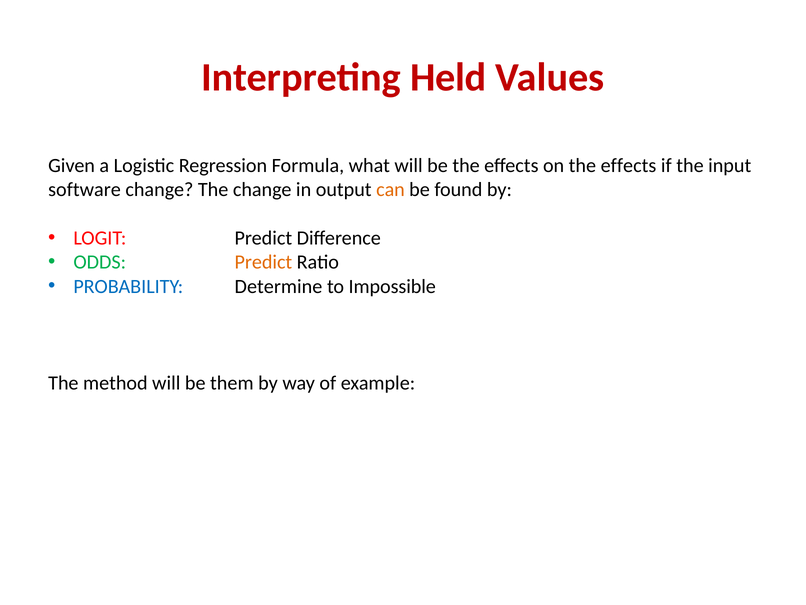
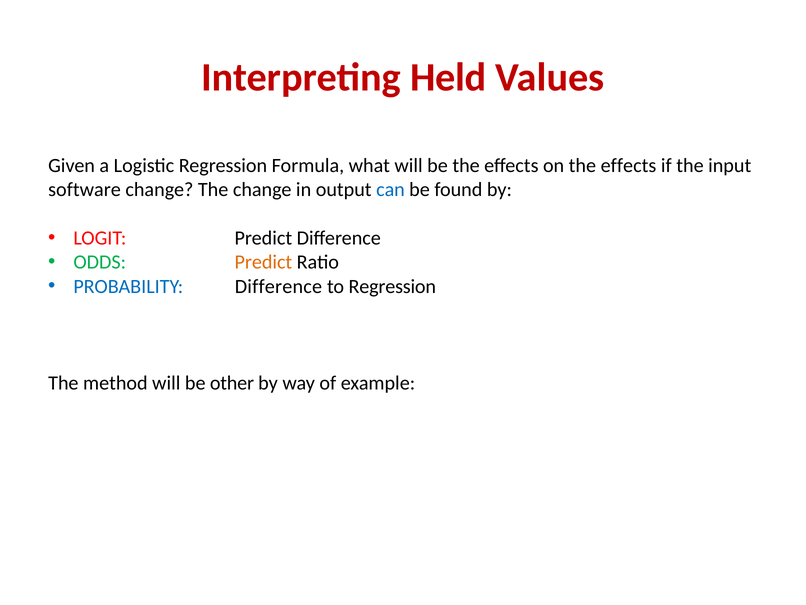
can colour: orange -> blue (390, 189)
PROBABILITY Determine: Determine -> Difference (278, 286)
to Impossible: Impossible -> Regression (392, 286)
them: them -> other (232, 383)
